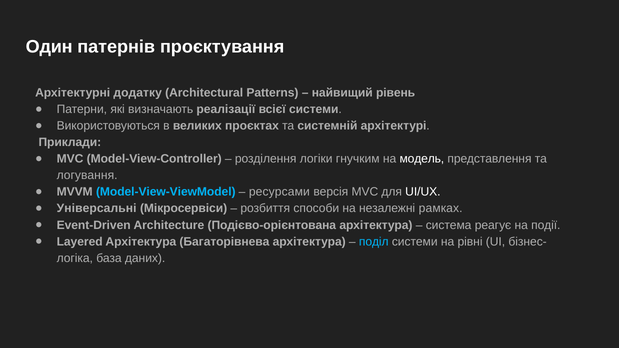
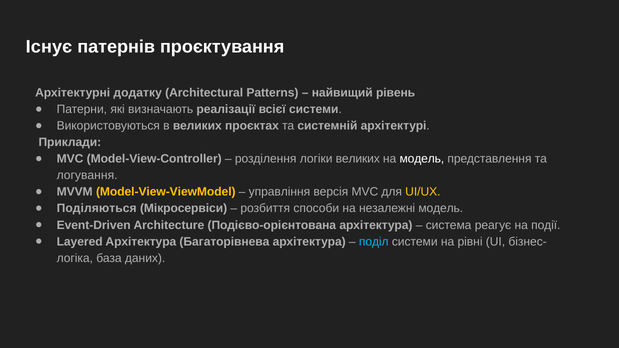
Один: Один -> Існує (49, 47)
логіки гнучким: гнучким -> великих (358, 159)
Model-View-ViewModel colour: light blue -> yellow (166, 192)
ресурсами: ресурсами -> управління (279, 192)
UI/UX colour: white -> yellow (423, 192)
Універсальні: Універсальні -> Поділяються (97, 209)
незалежні рамках: рамках -> модель (441, 209)
